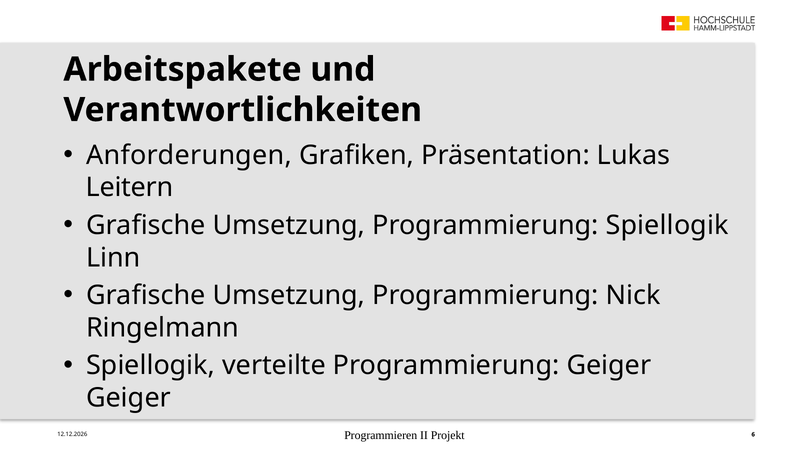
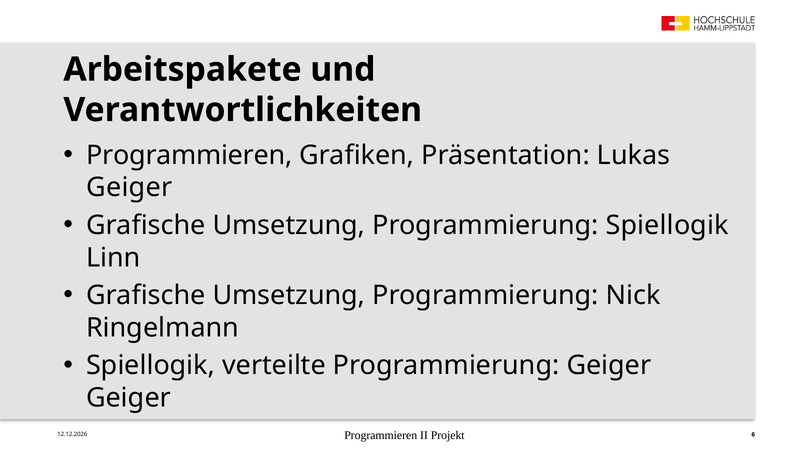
Anforderungen: Anforderungen -> Programmieren (189, 155)
Leitern: Leitern -> Geiger (129, 188)
